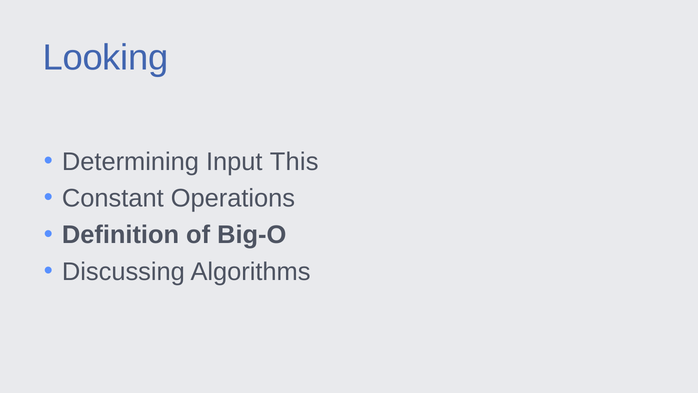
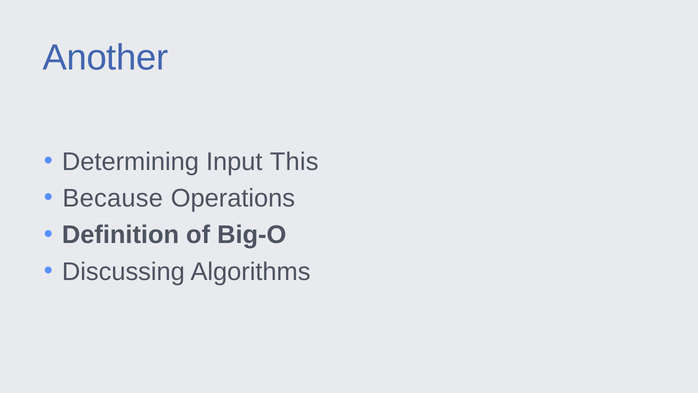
Looking: Looking -> Another (105, 58)
Constant: Constant -> Because (113, 198)
